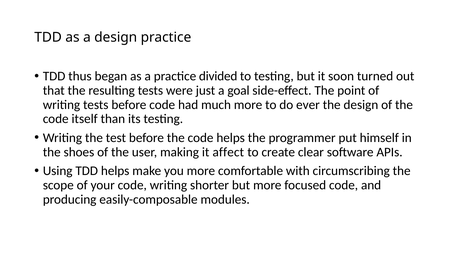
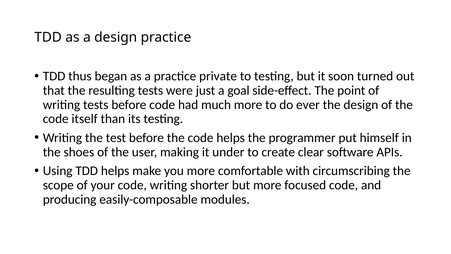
divided: divided -> private (218, 76)
affect: affect -> under (228, 152)
